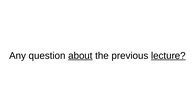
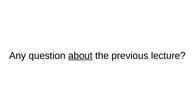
lecture underline: present -> none (168, 56)
